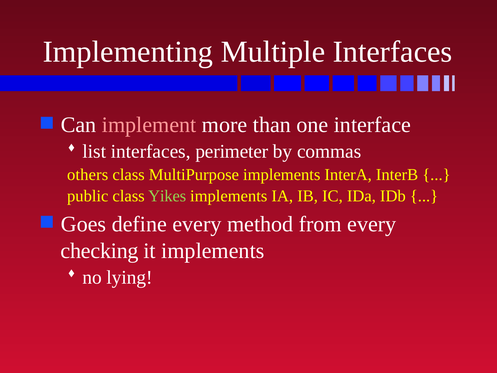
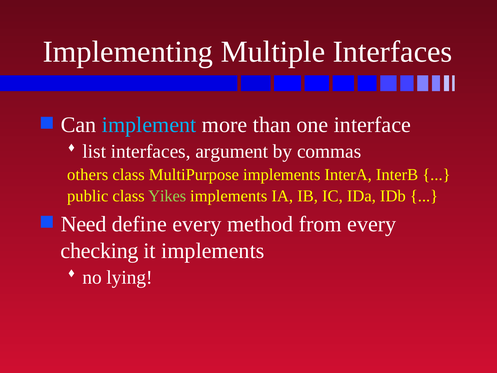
implement colour: pink -> light blue (149, 125)
perimeter: perimeter -> argument (232, 151)
Goes: Goes -> Need (84, 224)
